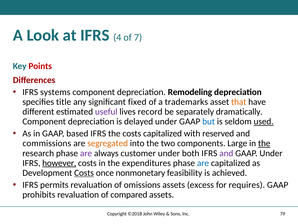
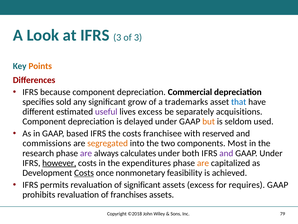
S 4: 4 -> 3 (117, 37)
of 7: 7 -> 3 (138, 37)
Points colour: red -> orange (40, 66)
systems: systems -> because (55, 92)
Remodeling: Remodeling -> Commercial (190, 92)
title: title -> sold (64, 102)
fixed: fixed -> grow (137, 102)
that colour: orange -> blue (239, 102)
lives record: record -> excess (150, 111)
dramatically: dramatically -> acquisitions (239, 111)
but colour: blue -> orange (209, 121)
used underline: present -> none (264, 121)
costs capitalized: capitalized -> franchisee (162, 133)
Large: Large -> Most (237, 143)
the underline: present -> none (264, 143)
customer: customer -> calculates (138, 153)
are colour: blue -> orange (203, 163)
of omissions: omissions -> significant (142, 184)
compared: compared -> franchises (129, 194)
